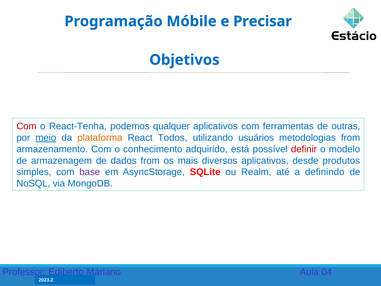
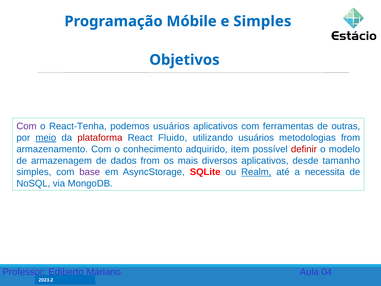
e Precisar: Precisar -> Simples (262, 21)
Com colour: red -> purple (26, 126)
podemos qualquer: qualquer -> usuários (171, 126)
plataforma colour: orange -> red (100, 138)
Todos: Todos -> Fluido (173, 138)
está: está -> item (240, 149)
produtos: produtos -> tamanho (341, 160)
Realm underline: none -> present (256, 172)
definindo: definindo -> necessita (325, 172)
